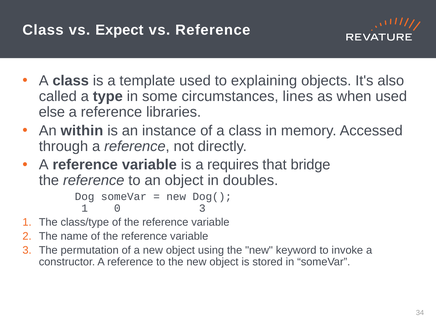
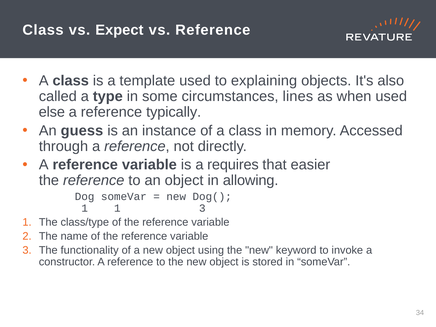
libraries: libraries -> typically (174, 112)
within: within -> guess (82, 131)
bridge: bridge -> easier (310, 165)
doubles: doubles -> allowing (251, 181)
1 0: 0 -> 1 (117, 208)
permutation: permutation -> functionality (90, 250)
